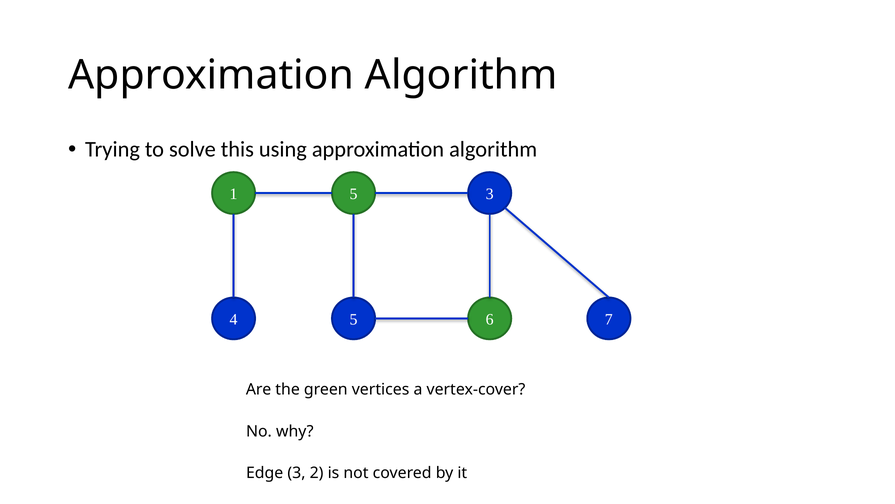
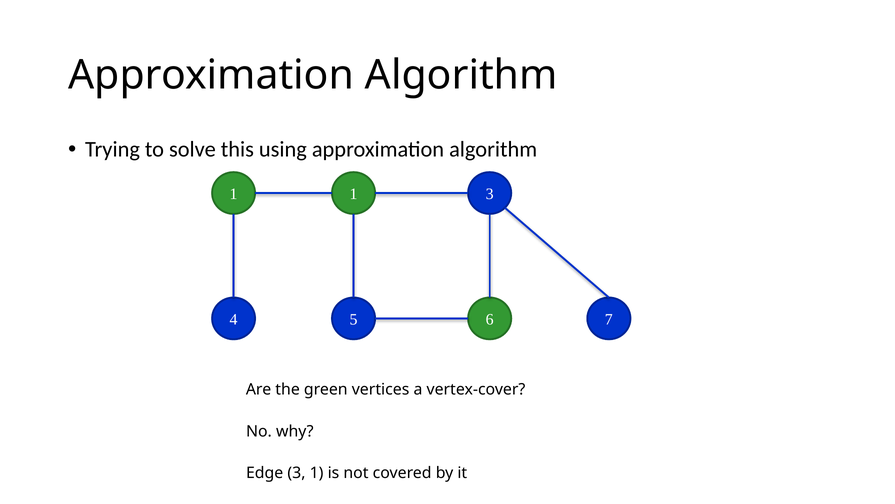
1 5: 5 -> 1 (353, 194)
3 2: 2 -> 1 (317, 473)
